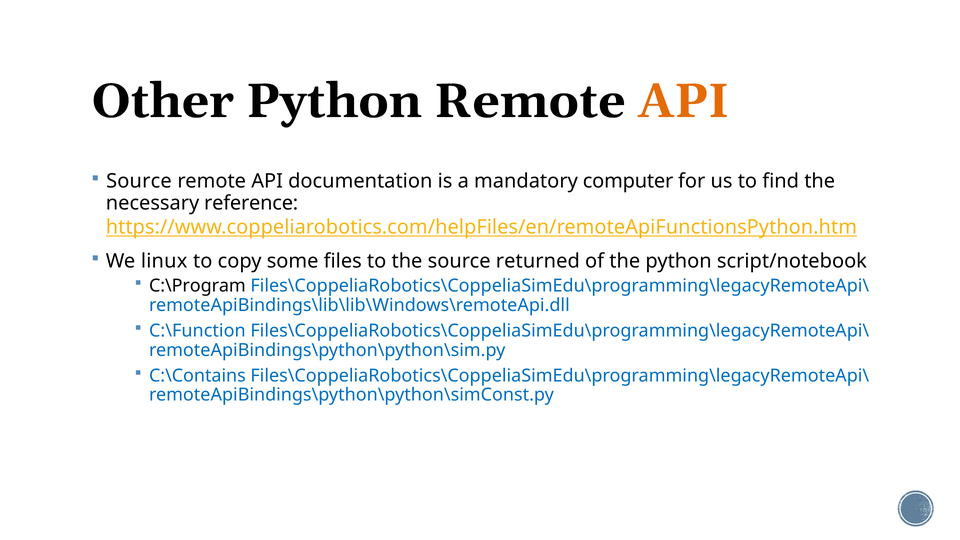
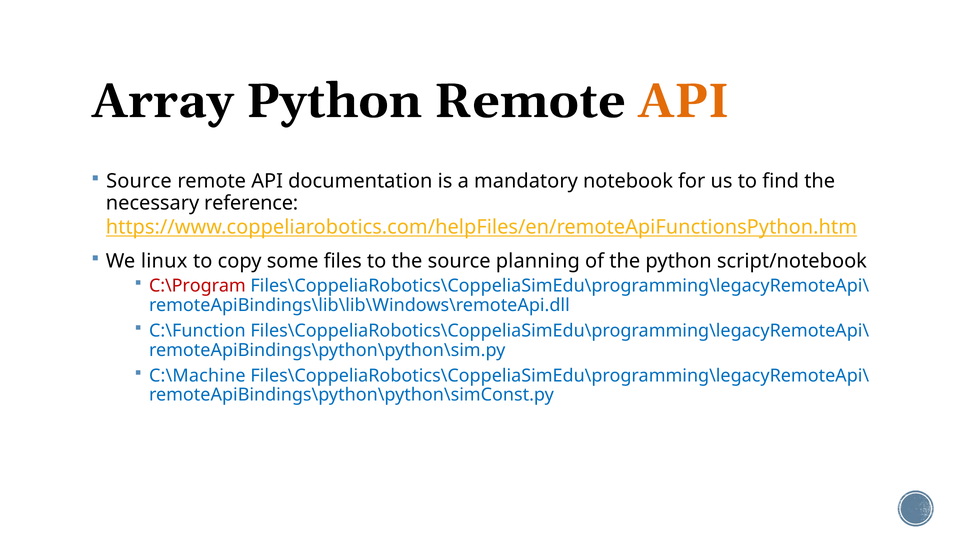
Other: Other -> Array (163, 101)
computer: computer -> notebook (628, 181)
returned: returned -> planning (538, 261)
C:\Program colour: black -> red (197, 286)
C:\Contains: C:\Contains -> C:\Machine (197, 376)
